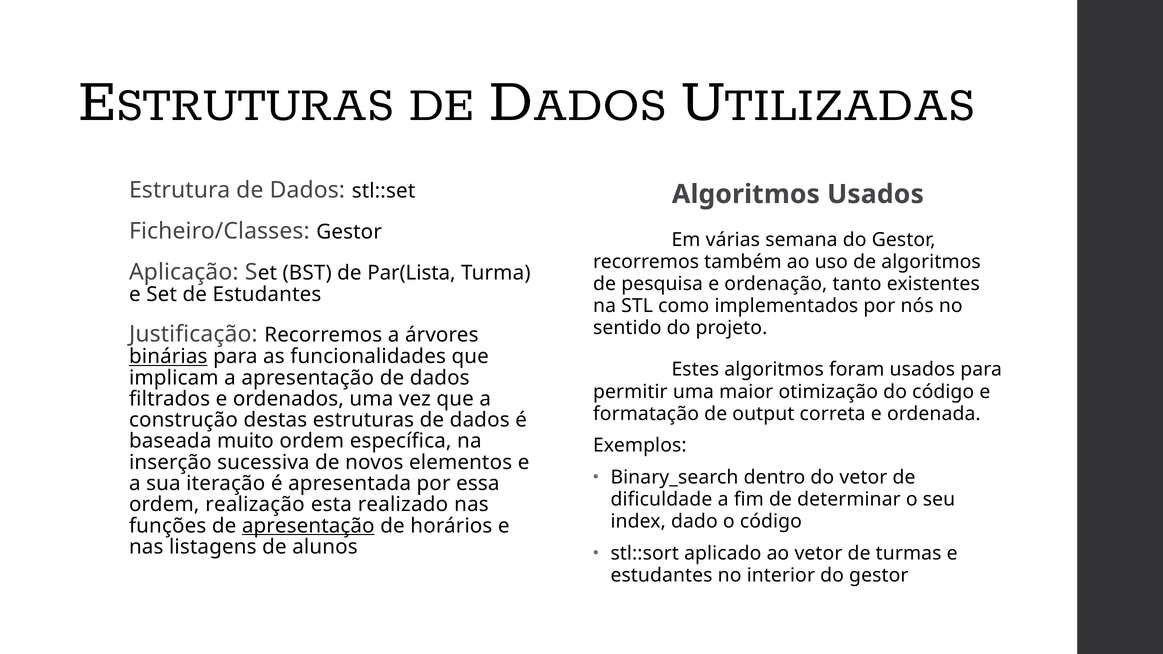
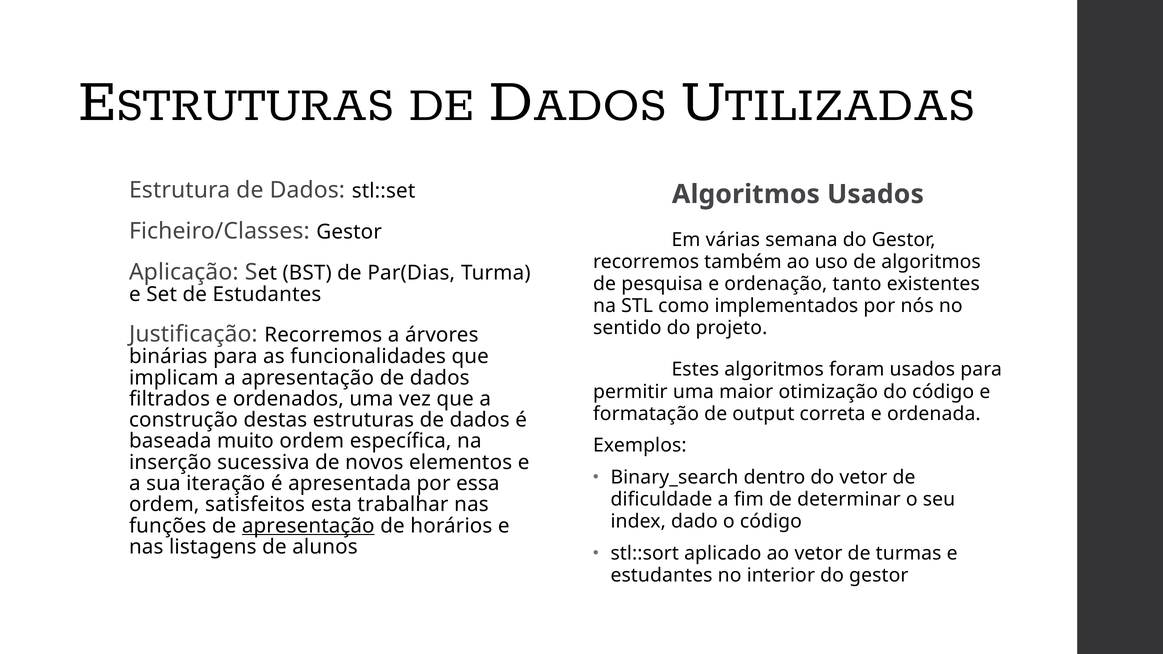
Par(Lista: Par(Lista -> Par(Dias (411, 273)
binárias underline: present -> none (168, 357)
realização: realização -> satisfeitos (255, 505)
realizado: realizado -> trabalhar (403, 505)
